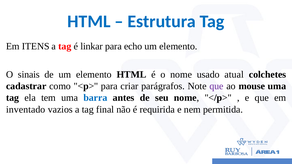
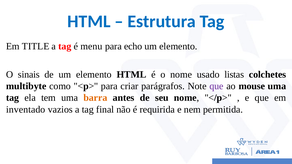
ITENS: ITENS -> TITLE (36, 46)
linkar: linkar -> menu (91, 46)
atual: atual -> listas (234, 75)
cadastrar: cadastrar -> multibyte (26, 86)
barra colour: blue -> orange (95, 98)
